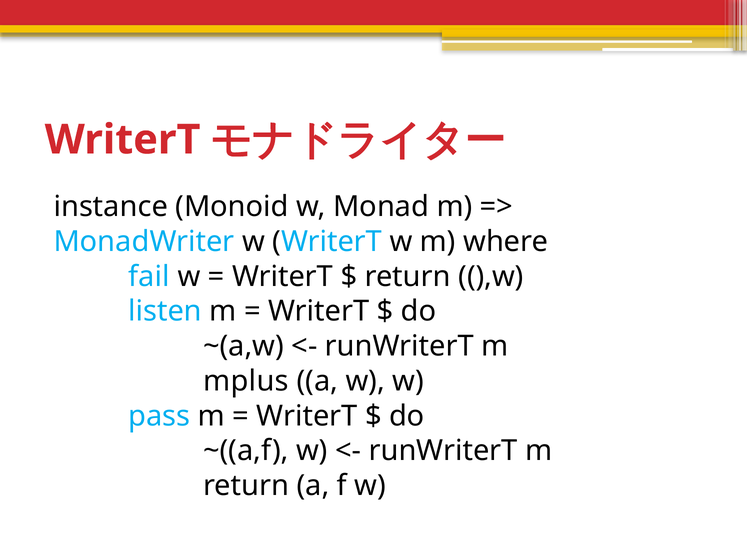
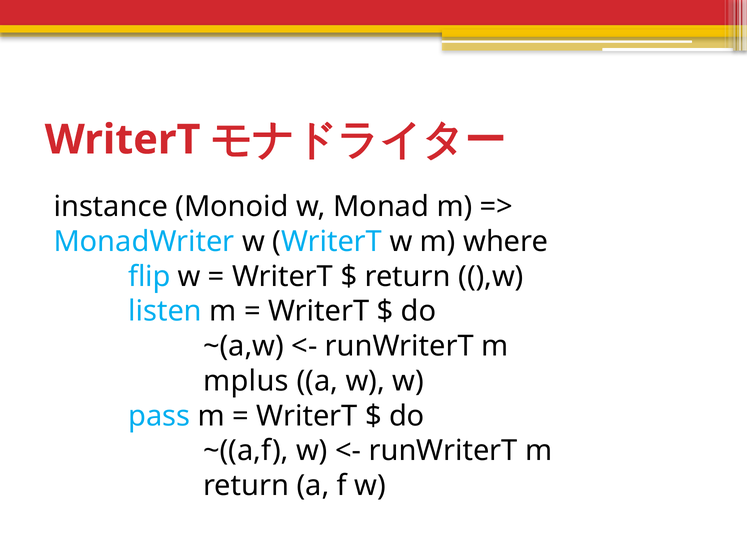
fail: fail -> flip (149, 277)
